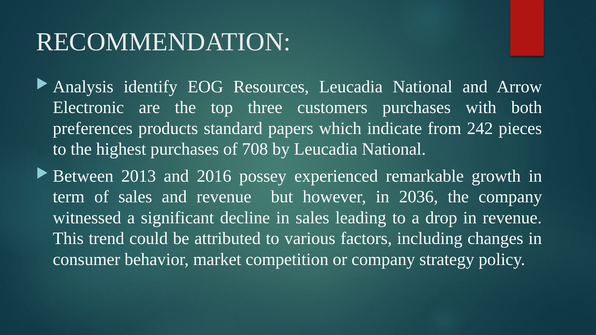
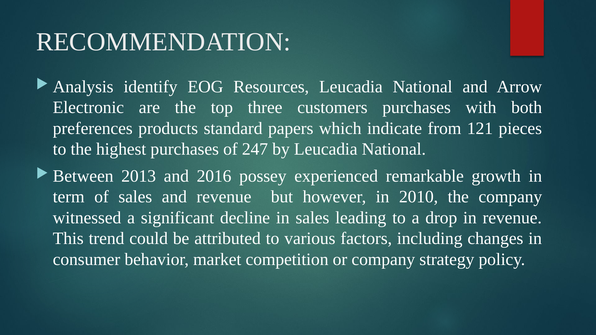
242: 242 -> 121 (480, 128)
708: 708 -> 247 (255, 149)
2036: 2036 -> 2010 (419, 197)
